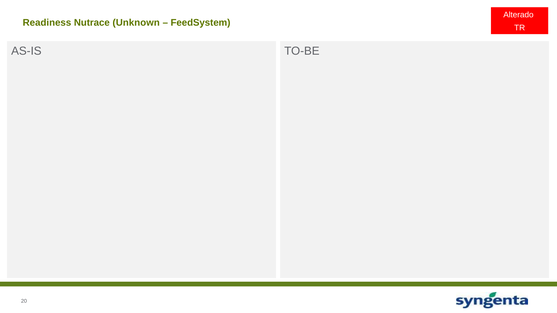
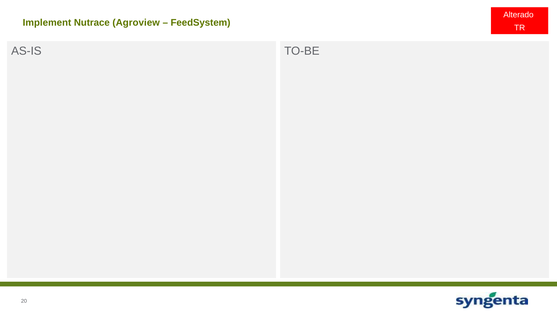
Readiness: Readiness -> Implement (47, 23)
Unknown: Unknown -> Agroview (136, 23)
